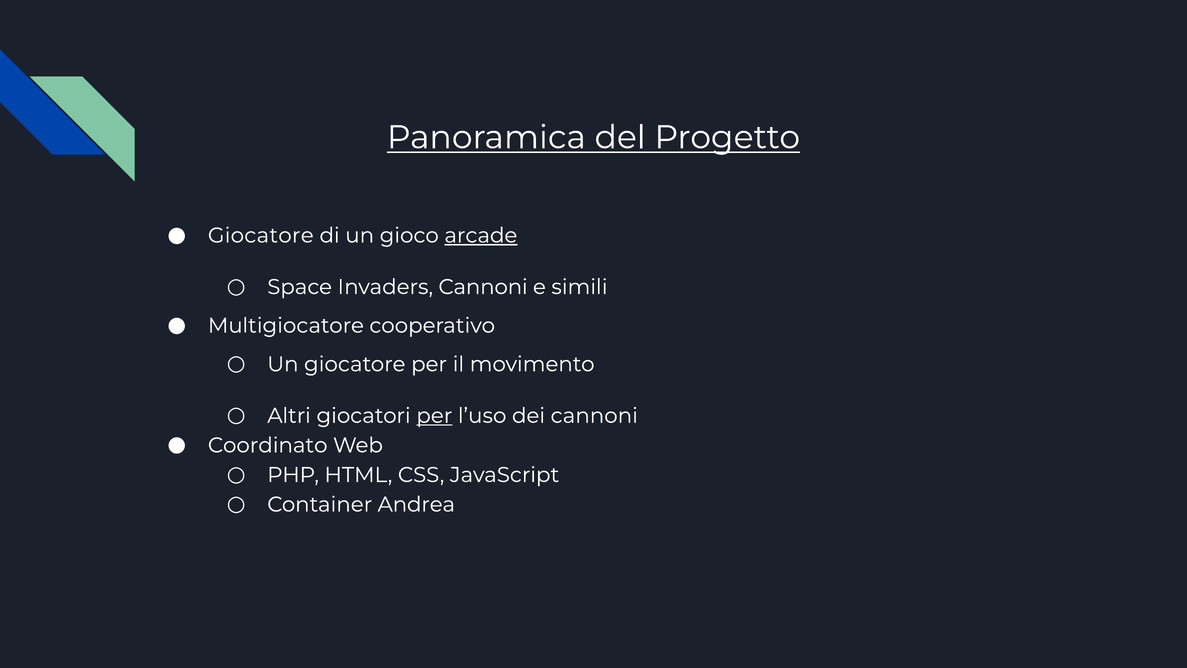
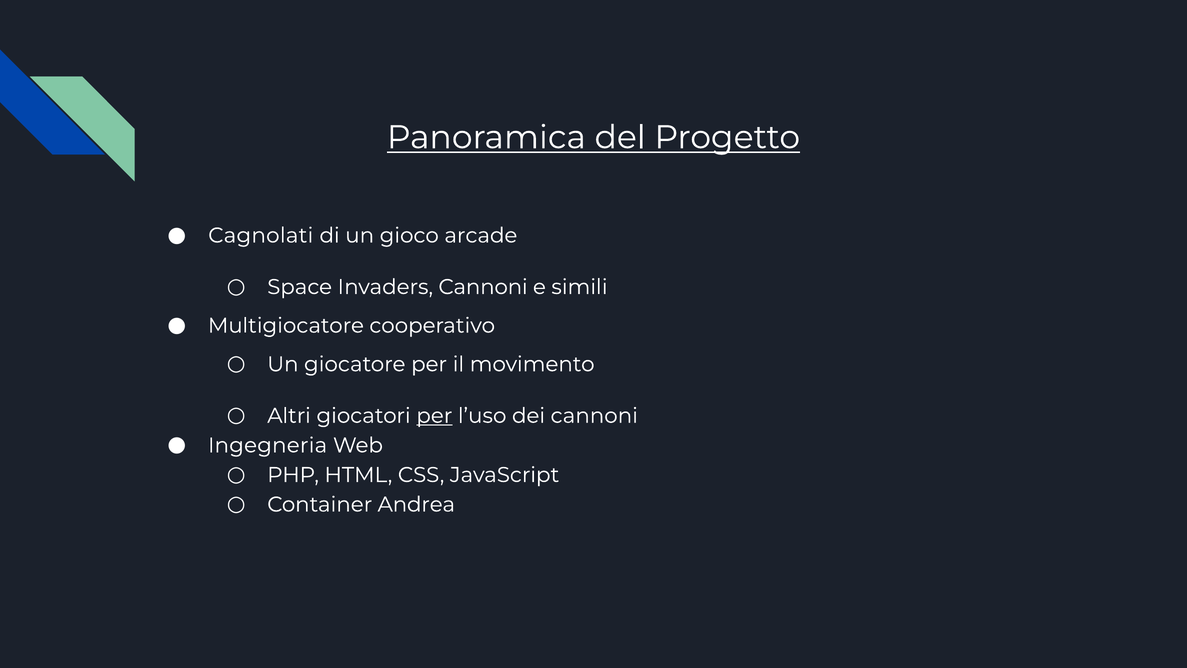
Giocatore: Giocatore -> Cagnolati (261, 235)
arcade underline: present -> none (481, 235)
Coordinato: Coordinato -> Ingegneria (268, 445)
